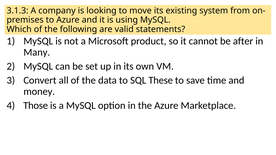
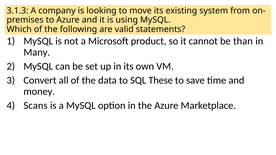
after: after -> than (243, 41)
Those: Those -> Scans (36, 106)
